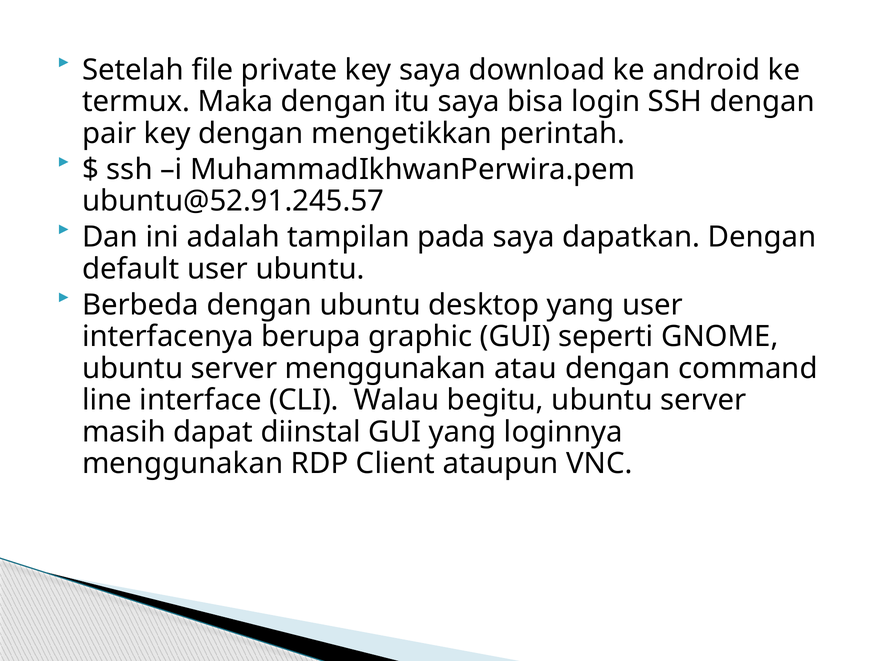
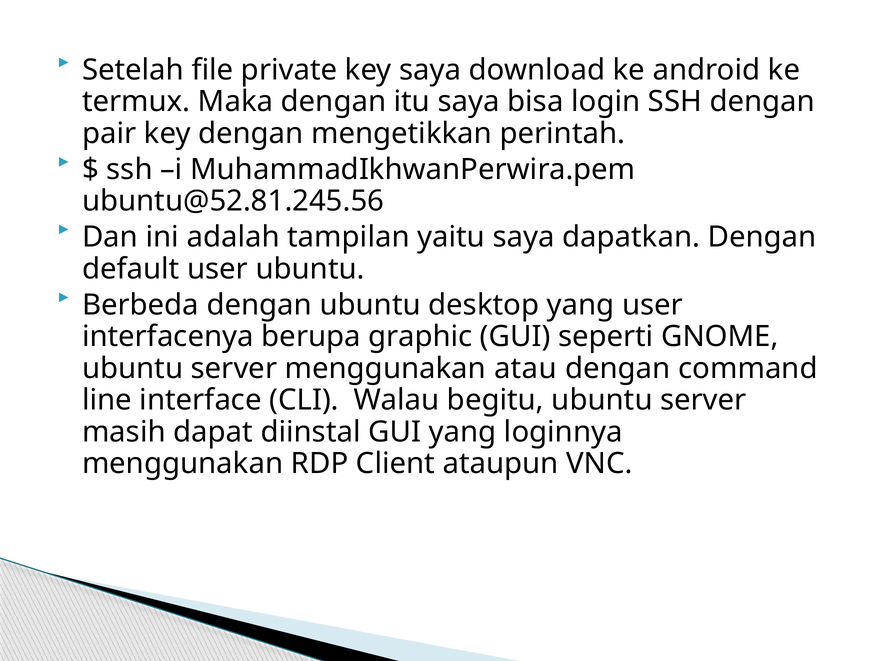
ubuntu@52.91.245.57: ubuntu@52.91.245.57 -> ubuntu@52.81.245.56 (233, 201)
pada: pada -> yaitu (451, 237)
